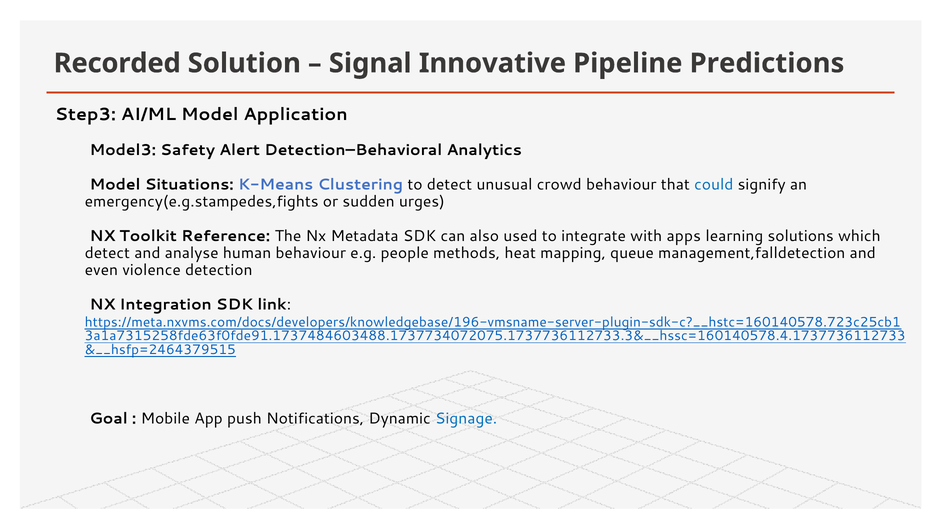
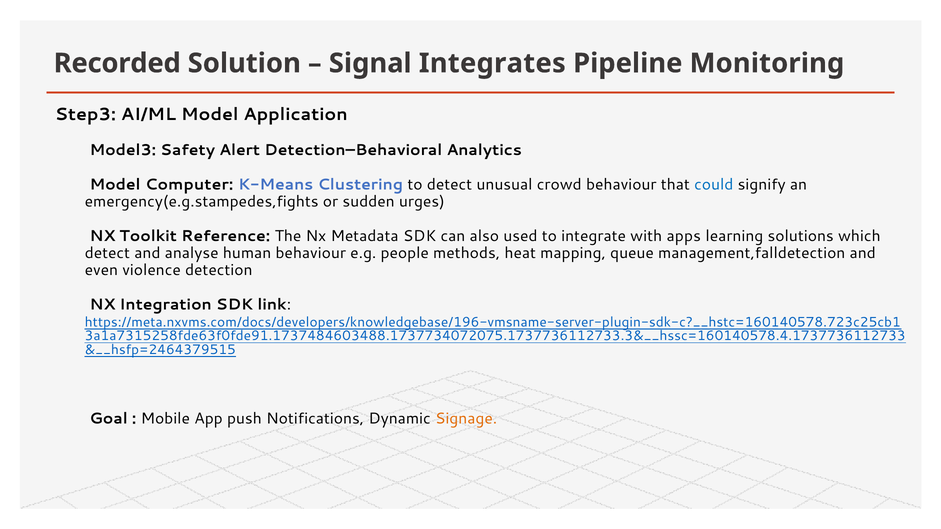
Innovative: Innovative -> Integrates (492, 63)
Predictions: Predictions -> Monitoring (767, 63)
Situations: Situations -> Computer (189, 185)
Signage colour: blue -> orange (466, 419)
